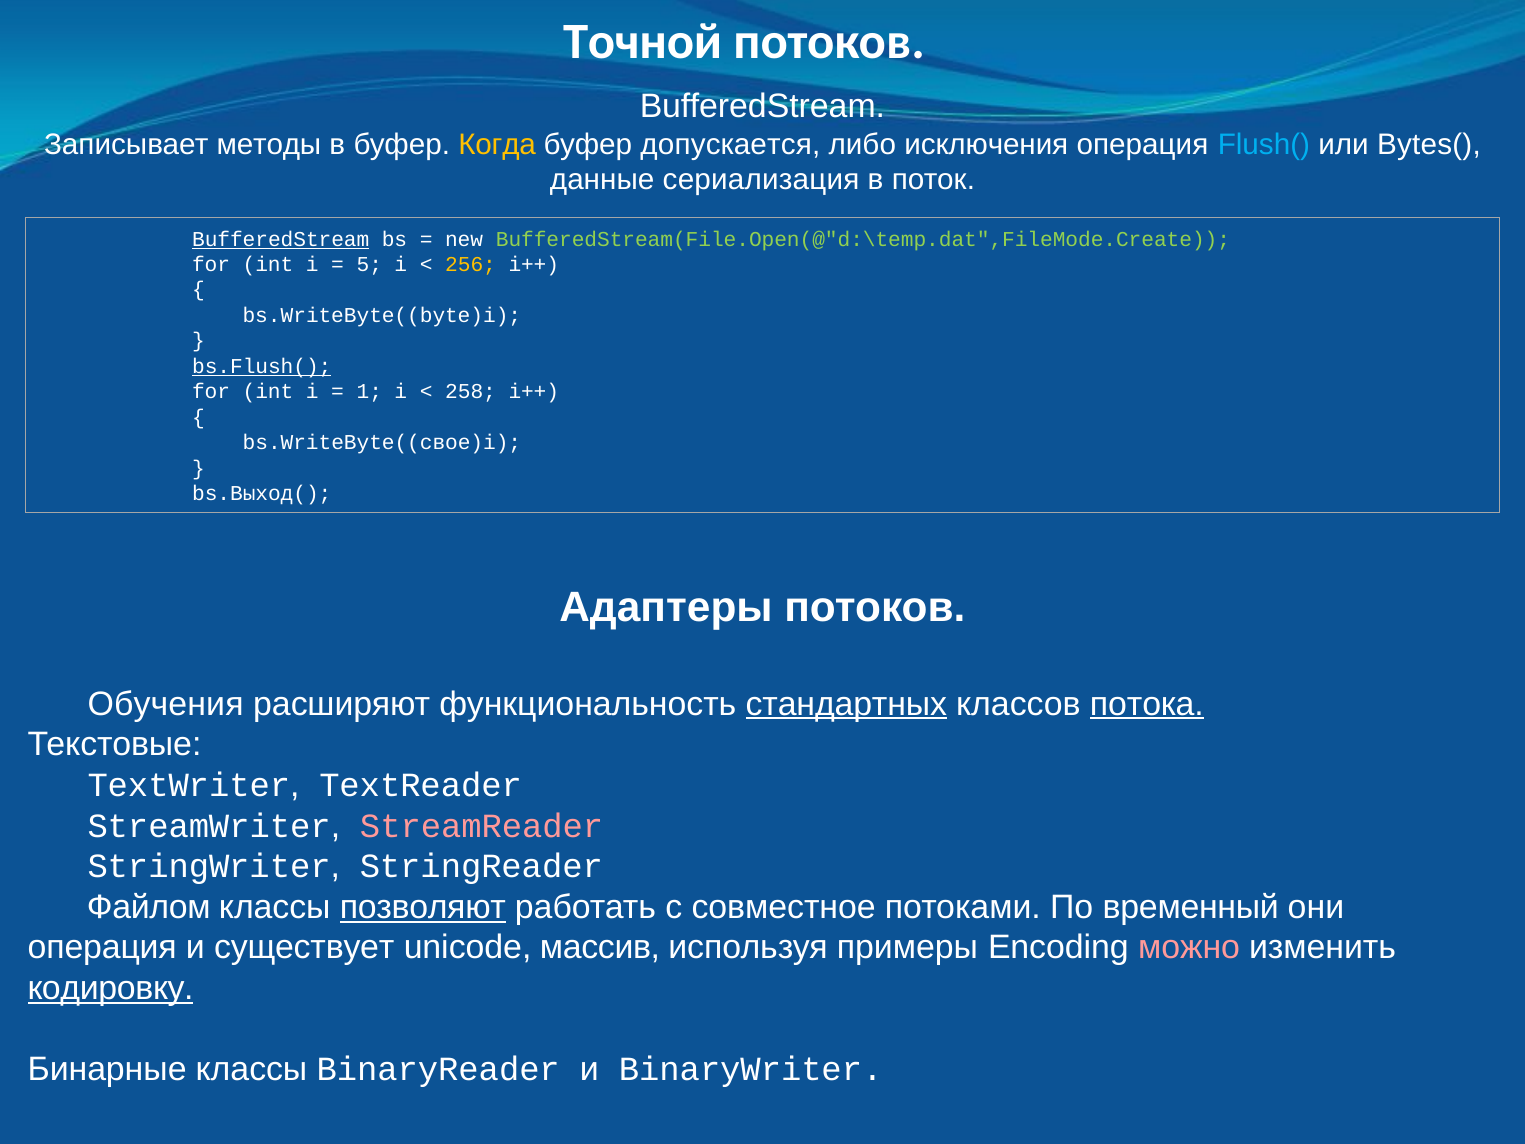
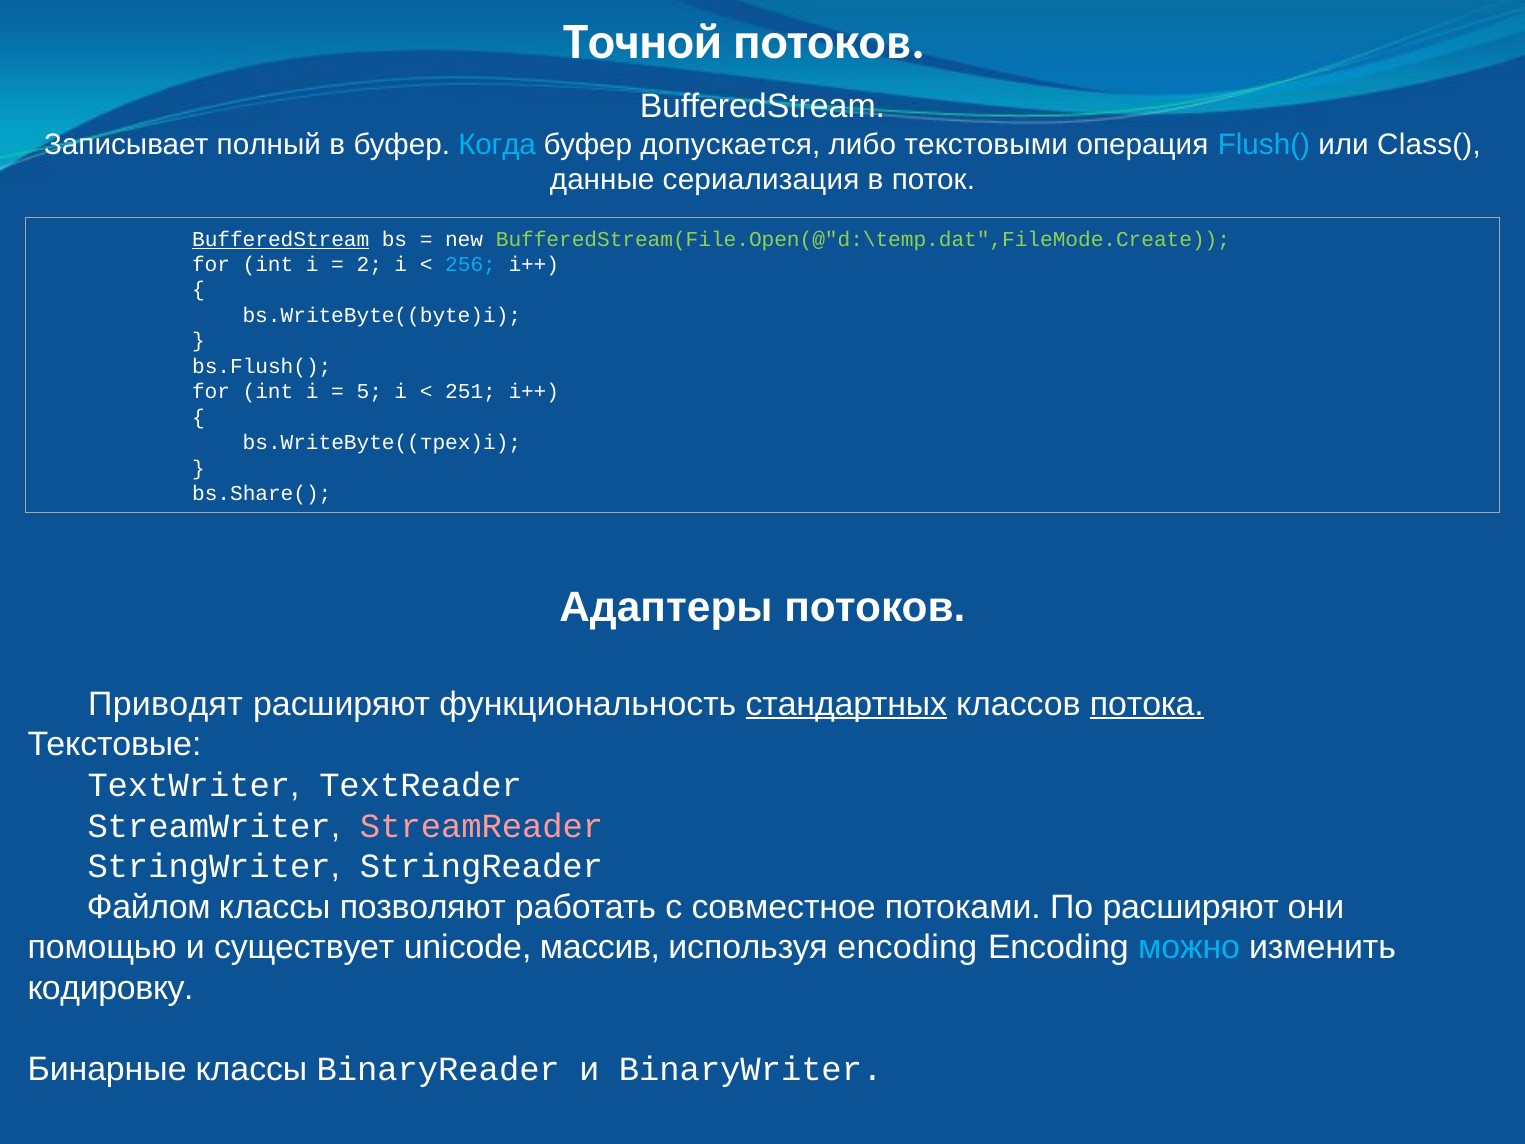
методы: методы -> полный (269, 144)
Когда colour: yellow -> light blue (497, 144)
исключения: исключения -> текстовыми (986, 144)
Bytes(: Bytes( -> Class( (1429, 144)
5: 5 -> 2 (369, 264)
256 colour: yellow -> light blue (471, 264)
bs.Flush( underline: present -> none (262, 366)
1: 1 -> 5 (369, 392)
258: 258 -> 251 (471, 392)
bs.WriteByte((свое)i: bs.WriteByte((свое)i -> bs.WriteByte((трех)i (382, 443)
bs.Выход(: bs.Выход( -> bs.Share( (262, 494)
Обучения: Обучения -> Приводят (165, 704)
позволяют underline: present -> none (423, 907)
По временный: временный -> расширяют (1191, 907)
операция: операция -> помощью (102, 948)
используя примеры: примеры -> encoding (907, 948)
можно colour: pink -> light blue (1189, 948)
кодировку underline: present -> none (110, 988)
